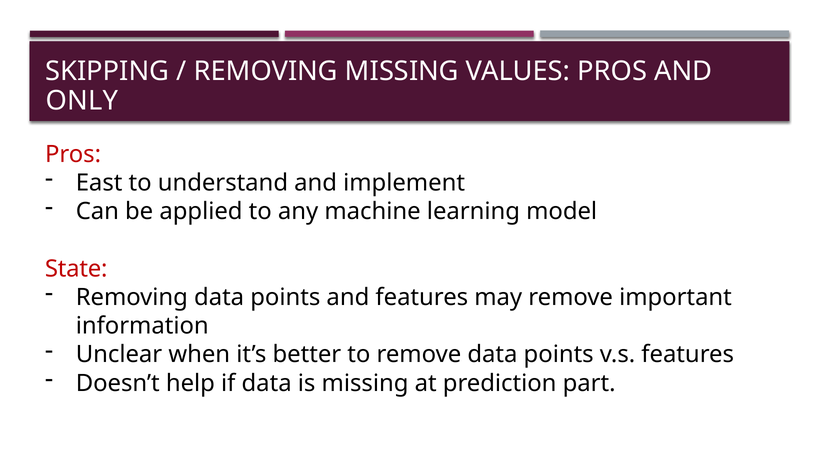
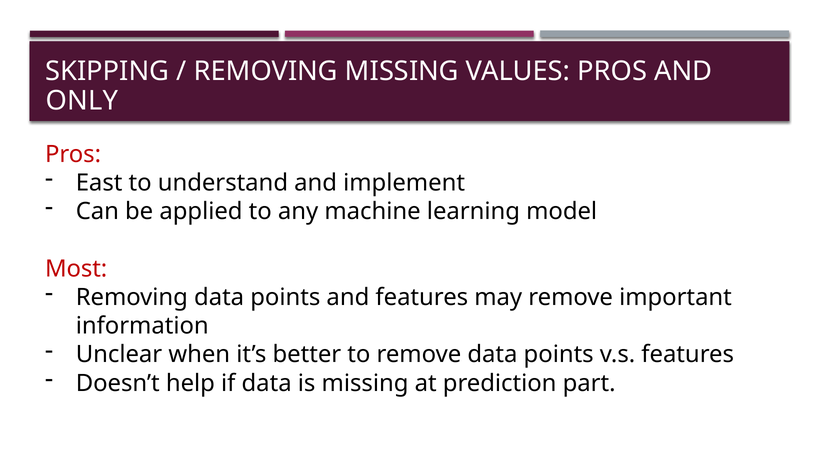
State: State -> Most (76, 269)
